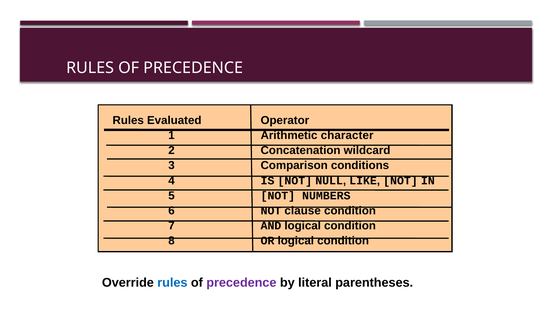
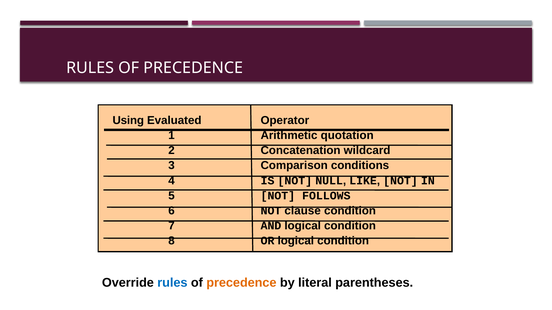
Rules: Rules -> Using (128, 121)
character: character -> quotation (347, 136)
NUMBERS: NUMBERS -> FOLLOWS (326, 196)
precedence colour: purple -> orange (241, 283)
